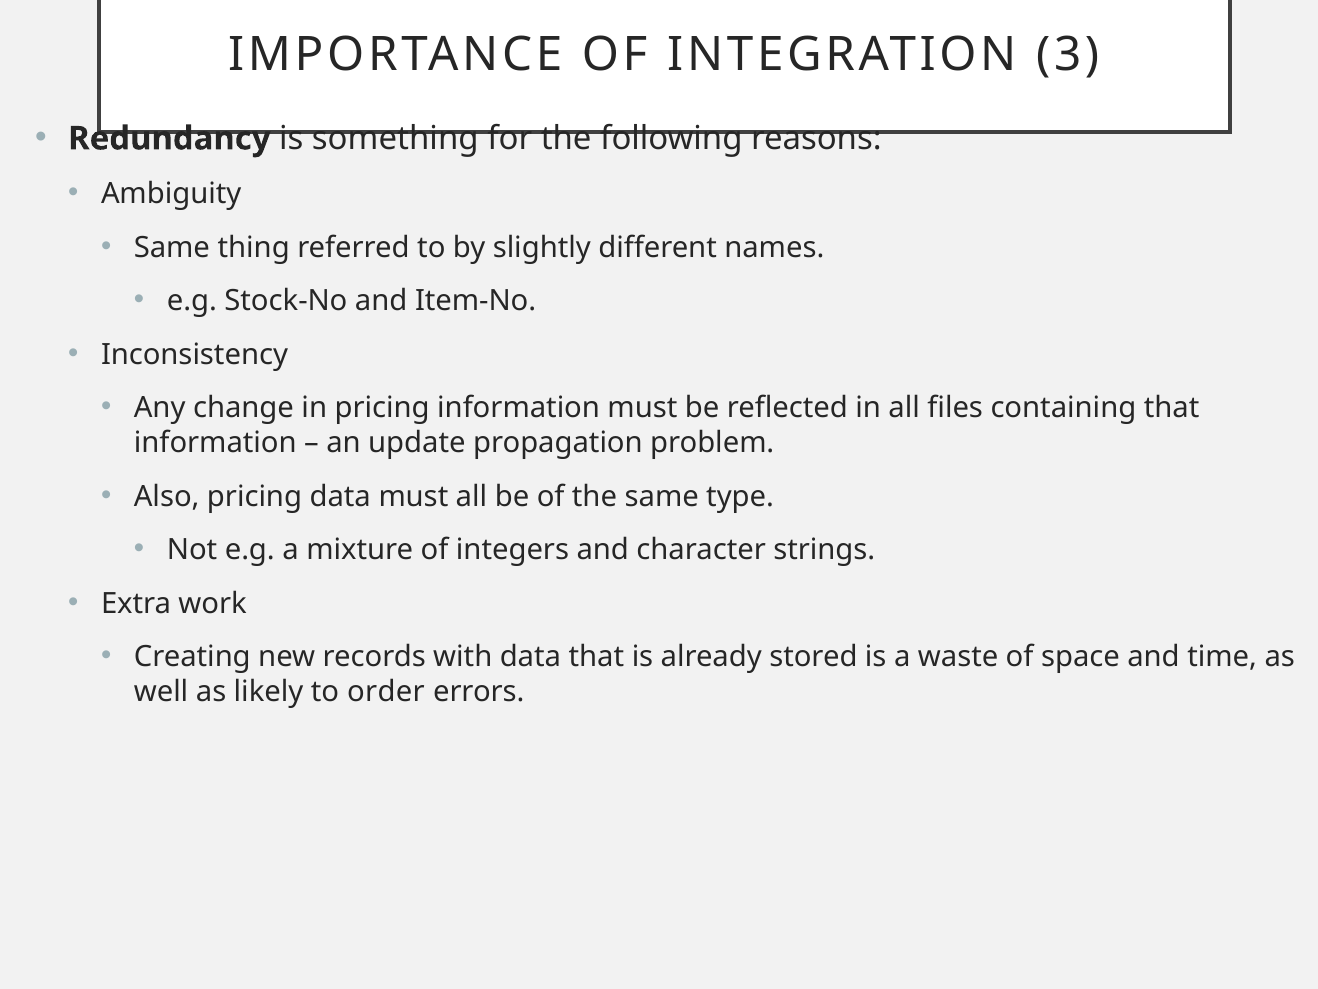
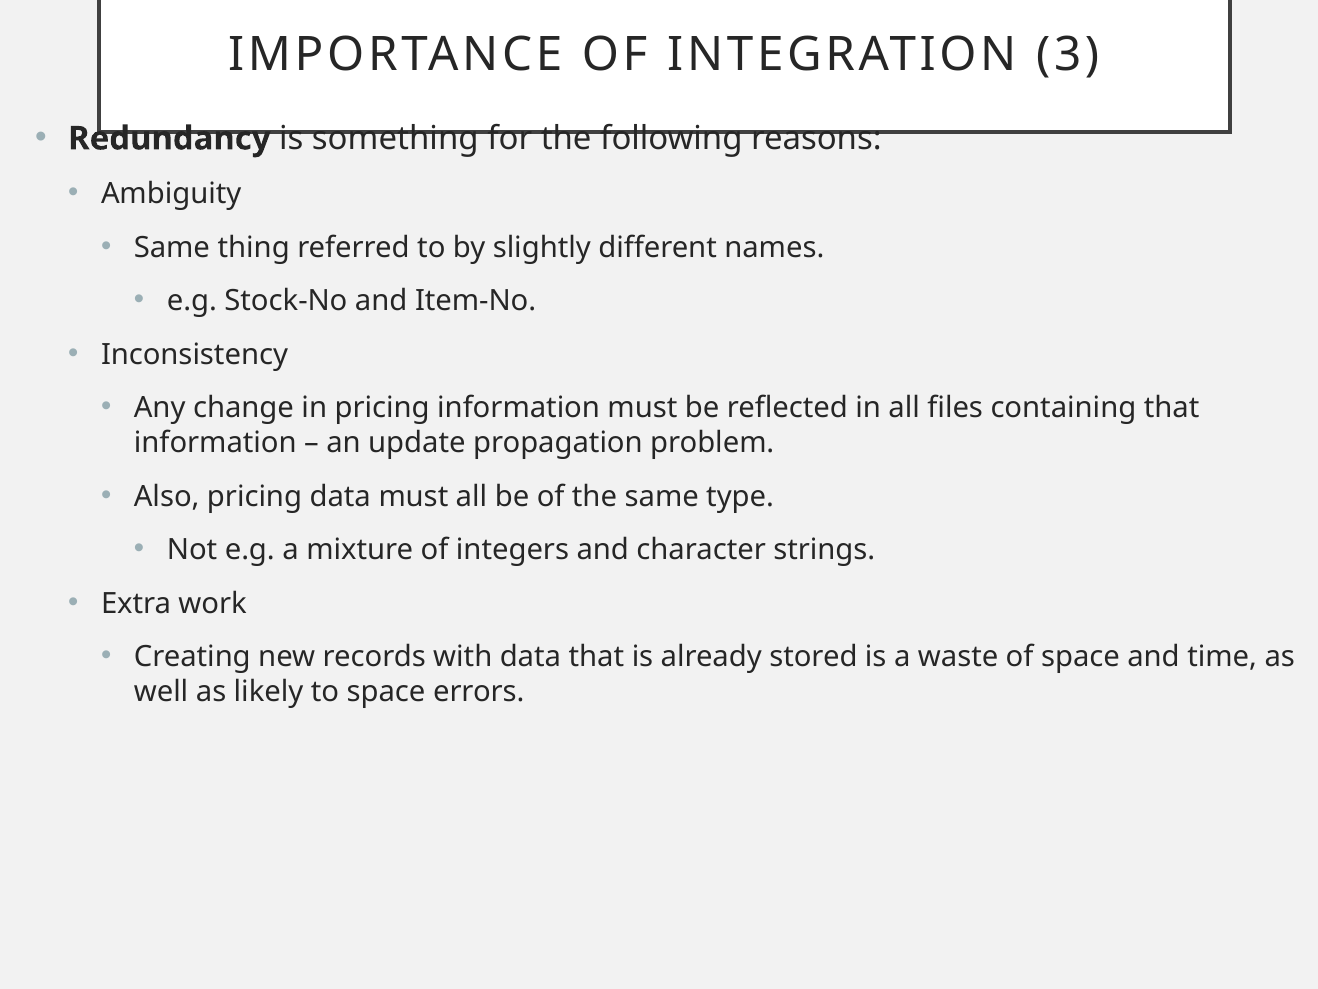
to order: order -> space (386, 692)
